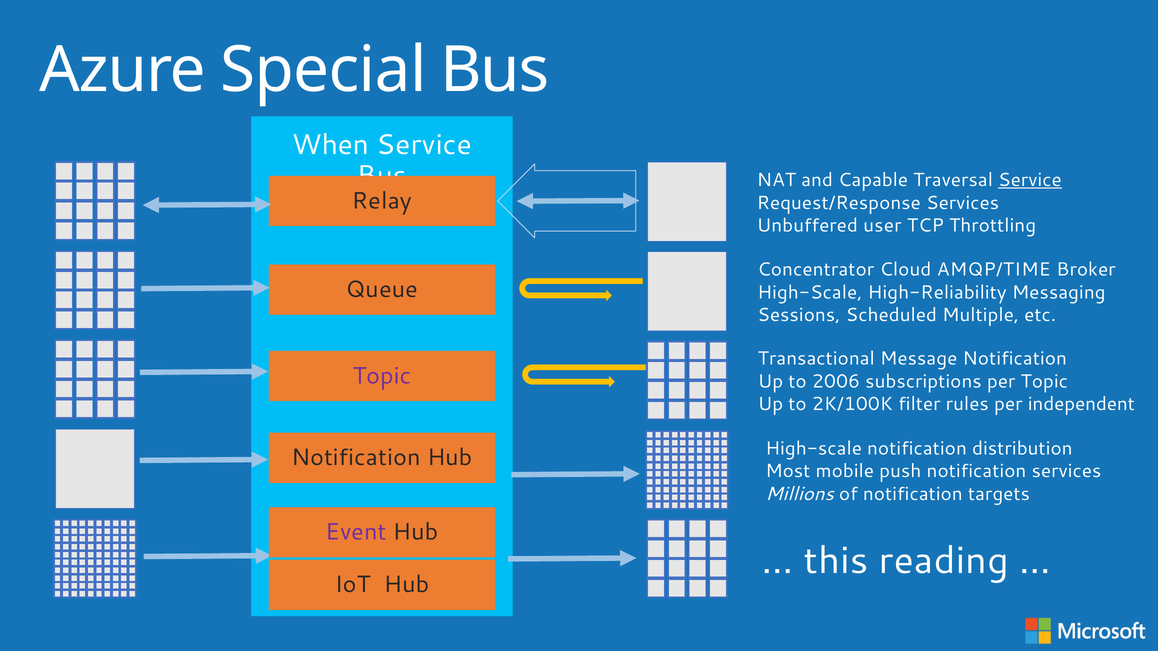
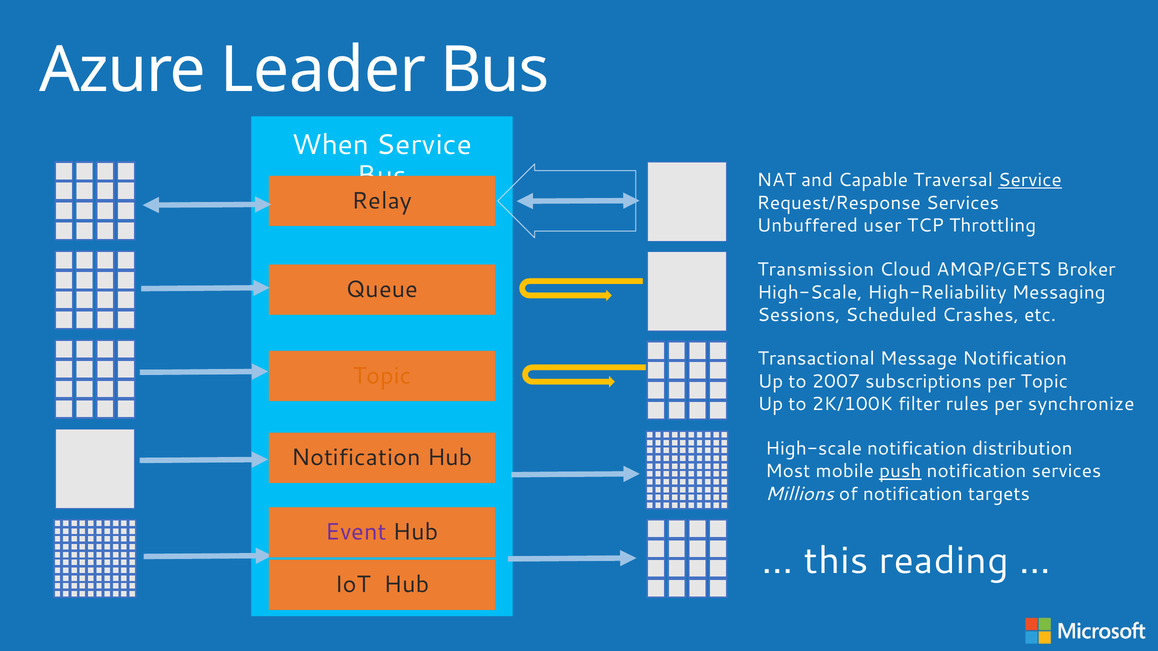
Special: Special -> Leader (323, 70)
Concentrator: Concentrator -> Transmission (816, 270)
AMQP/TIME: AMQP/TIME -> AMQP/GETS (994, 270)
Multiple: Multiple -> Crashes (981, 315)
Topic colour: purple -> orange (382, 376)
2006: 2006 -> 2007 (836, 382)
independent: independent -> synchronize (1081, 404)
push underline: none -> present (900, 471)
